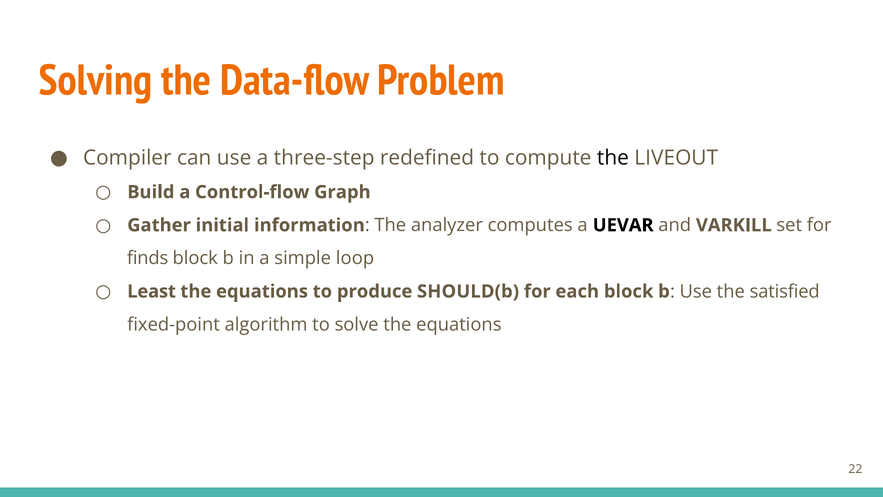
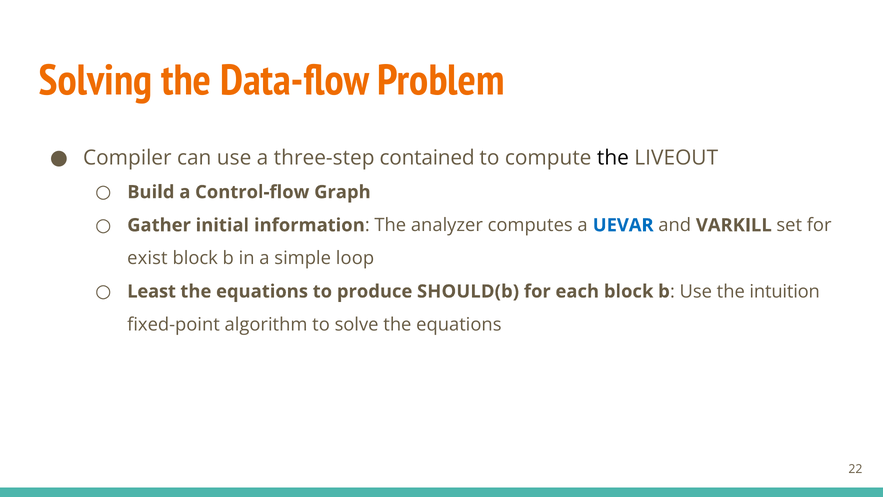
redefined: redefined -> contained (427, 158)
UEVAR colour: black -> blue (623, 225)
finds: finds -> exist (147, 258)
satisfied: satisfied -> intuition (785, 291)
